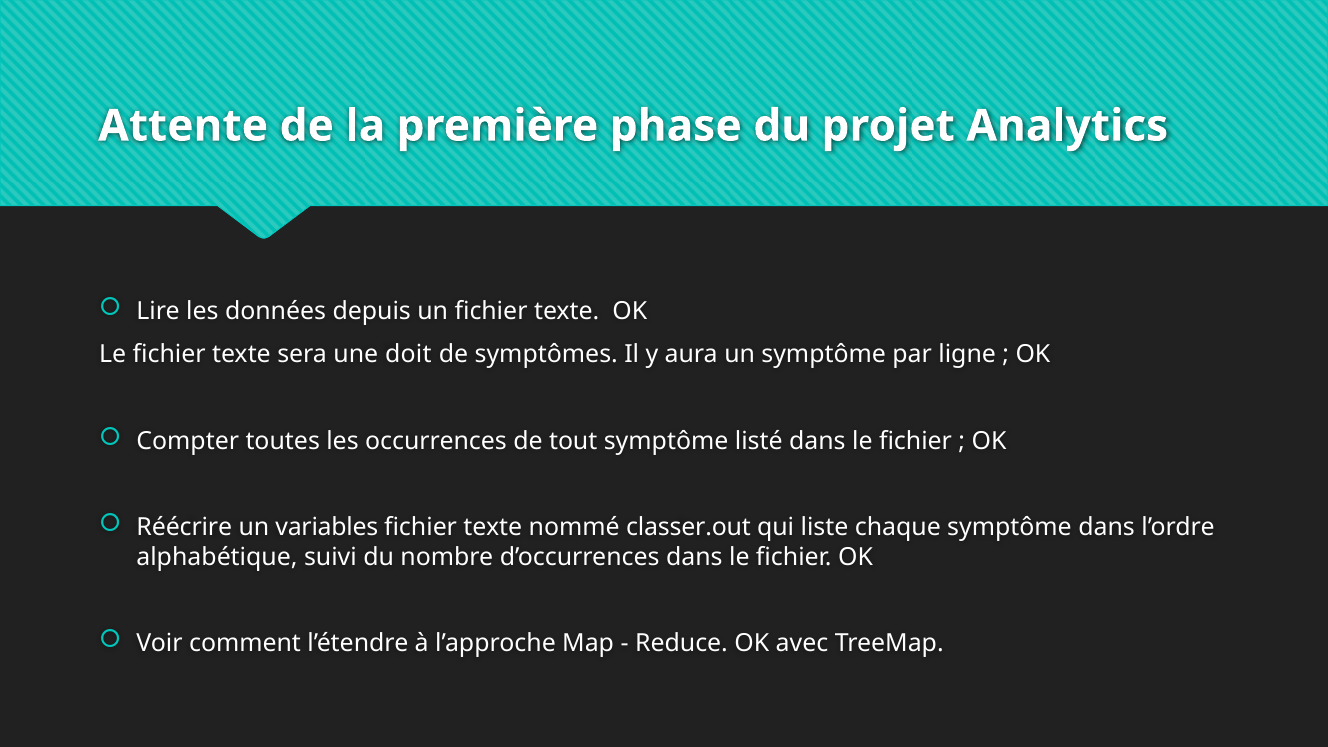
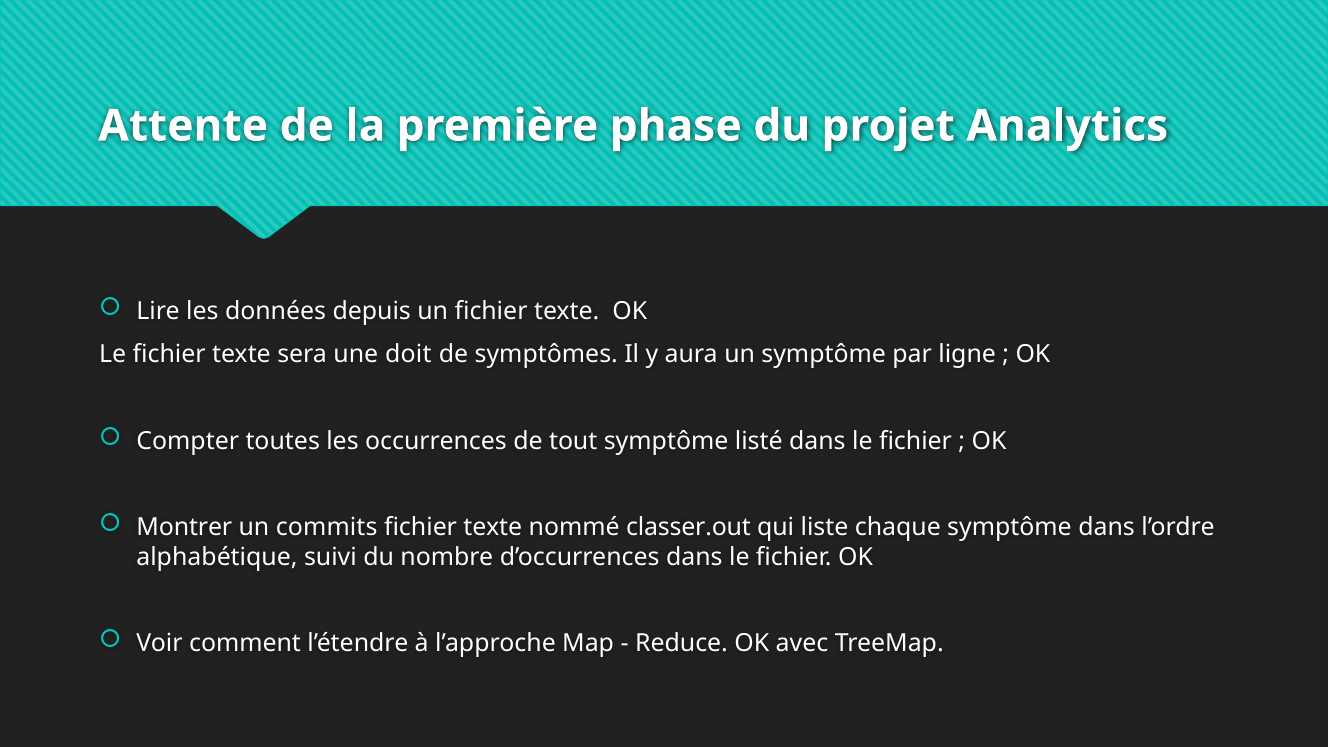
Réécrire: Réécrire -> Montrer (184, 527)
variables: variables -> commits (327, 527)
